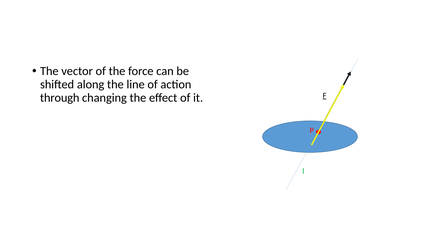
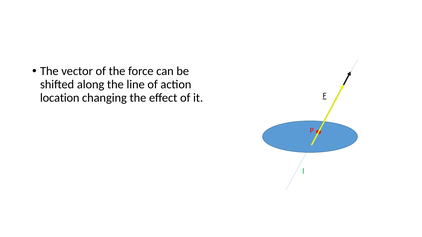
through: through -> location (60, 98)
